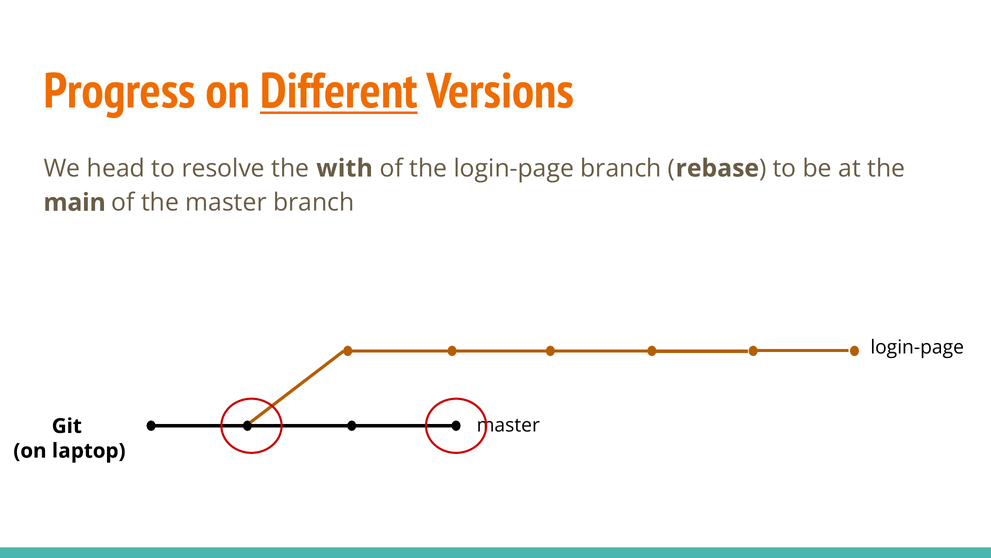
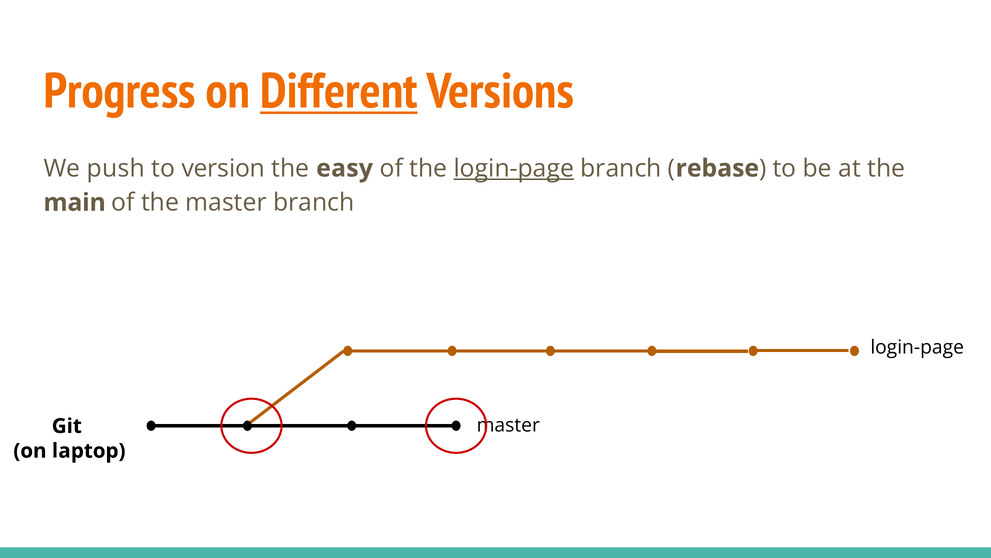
head: head -> push (116, 168)
resolve: resolve -> version (223, 168)
with: with -> easy (345, 168)
login-page underline: none -> present (514, 168)
